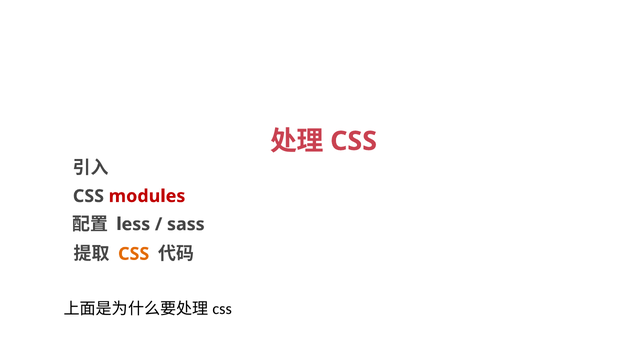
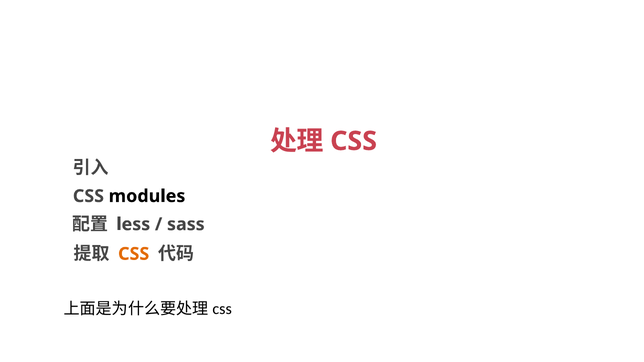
modules colour: red -> black (147, 196)
